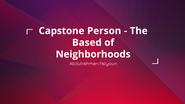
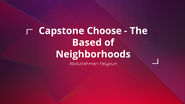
Person: Person -> Choose (104, 31)
